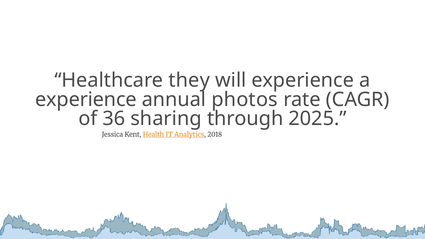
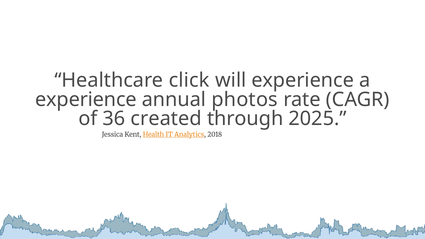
they: they -> click (189, 80)
sharing: sharing -> created (166, 119)
